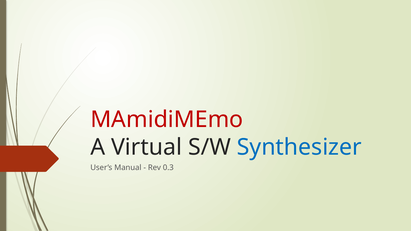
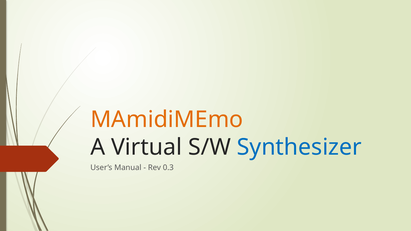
MAmidiMEmo colour: red -> orange (167, 120)
